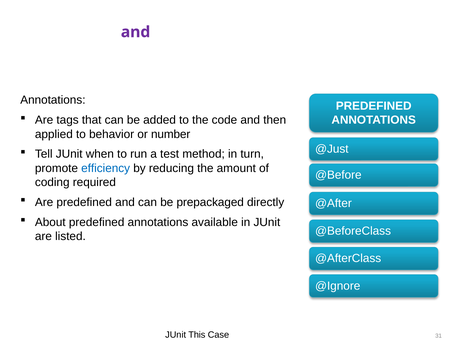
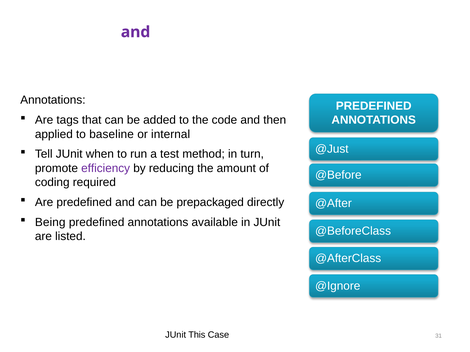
behavior: behavior -> baseline (112, 134)
number: number -> internal (171, 134)
efficiency colour: blue -> purple (106, 168)
About: About -> Being (50, 222)
